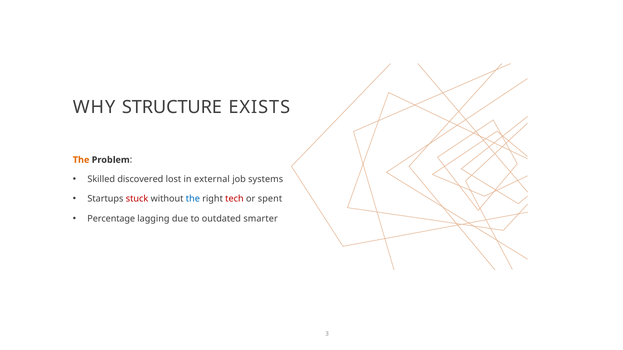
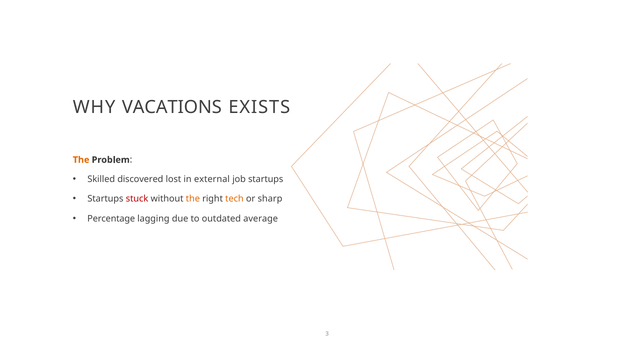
STRUCTURE: STRUCTURE -> VACATIONS (172, 108)
job systems: systems -> startups (266, 180)
the colour: blue -> orange (193, 199)
tech colour: red -> orange (234, 199)
spent: spent -> sharp (270, 199)
smarter: smarter -> average (261, 219)
